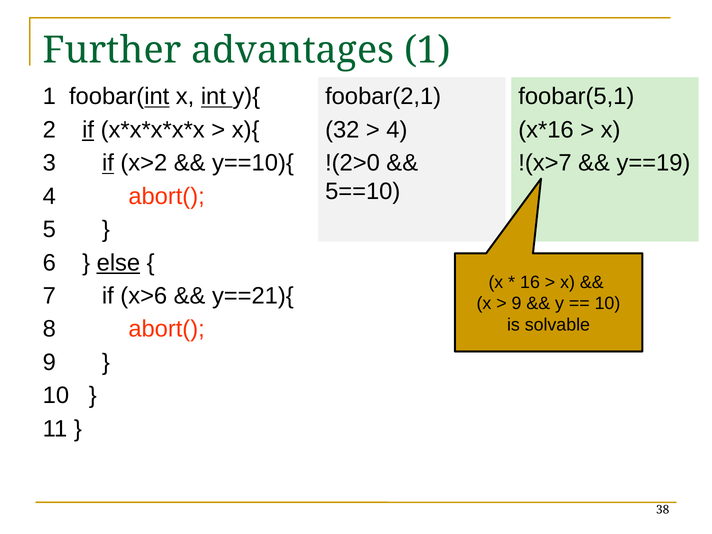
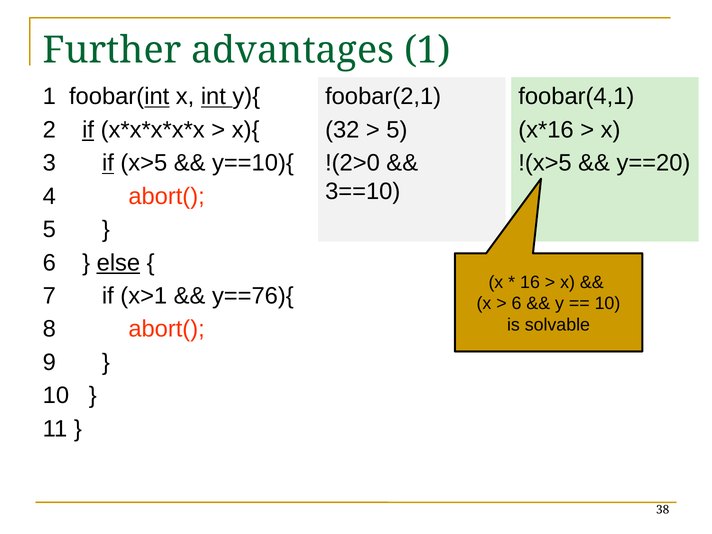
foobar(5,1: foobar(5,1 -> foobar(4,1 (576, 97)
4: 4 -> 5 (397, 130)
x>2: x>2 -> x>5 (144, 163)
!(x>7: !(x>7 -> !(x>5 (545, 163)
y==19: y==19 -> y==20 (653, 163)
5==10: 5==10 -> 3==10 (363, 192)
x>6: x>6 -> x>1 (144, 296)
y==21){: y==21){ -> y==76){ (253, 296)
9: 9 -> 6 (517, 304)
